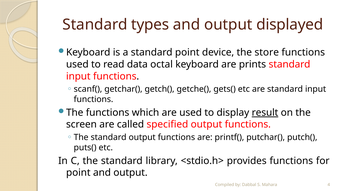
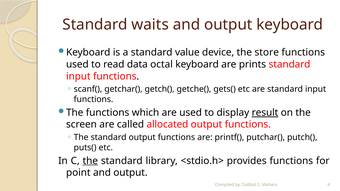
types: types -> waits (150, 25)
output displayed: displayed -> keyboard (290, 25)
standard point: point -> value (187, 53)
specified: specified -> allocated (167, 125)
the underline: none -> present (90, 161)
